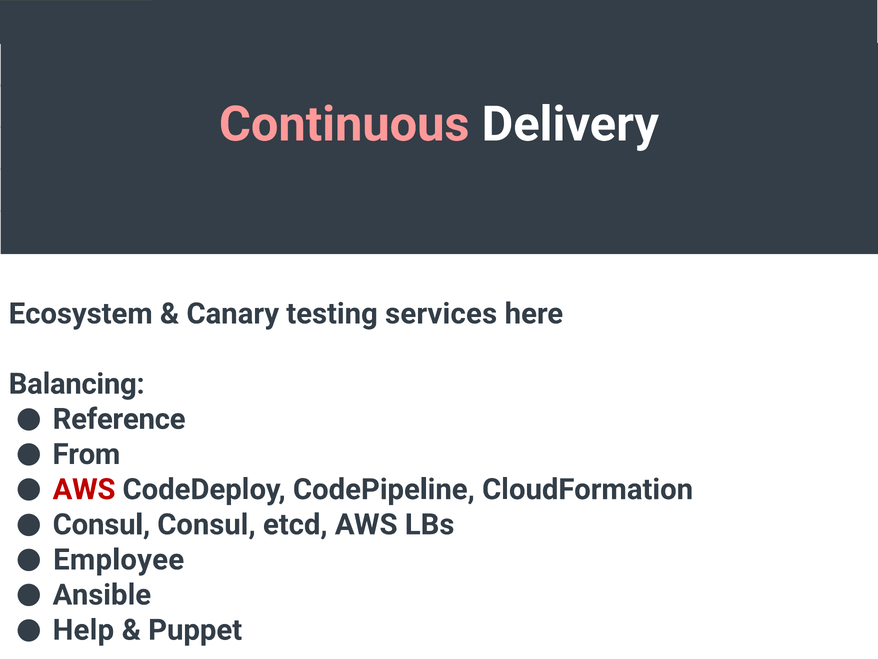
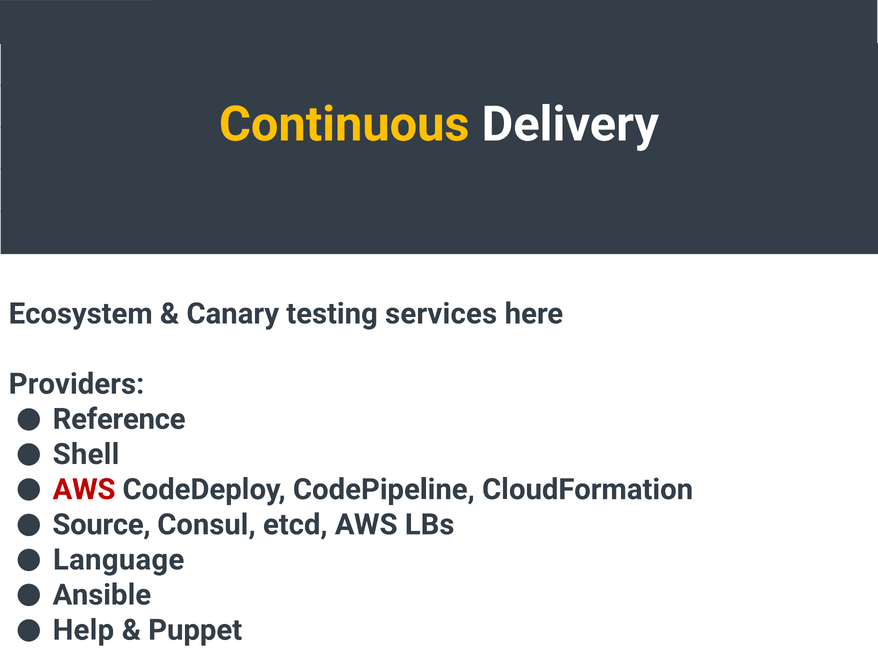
Continuous colour: pink -> yellow (344, 124)
Balancing: Balancing -> Providers (77, 384)
From: From -> Shell (86, 454)
Consul: Consul -> Source (101, 524)
Employee: Employee -> Language (119, 559)
